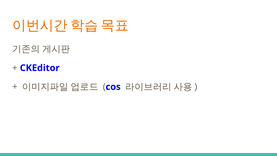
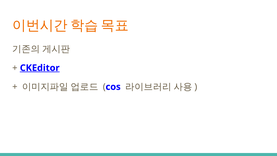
CKEditor underline: none -> present (40, 68)
